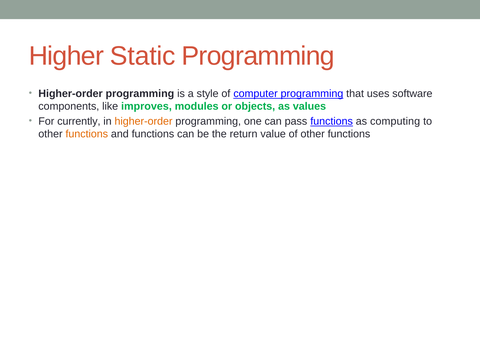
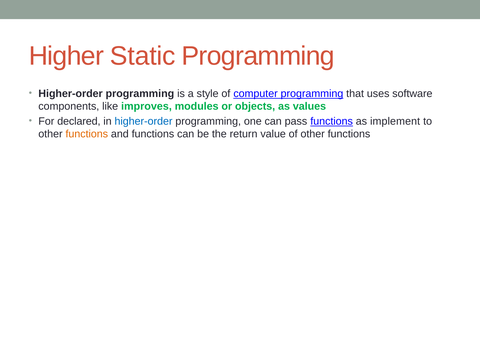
currently: currently -> declared (79, 121)
higher-order colour: orange -> blue (144, 121)
computing: computing -> implement (395, 121)
